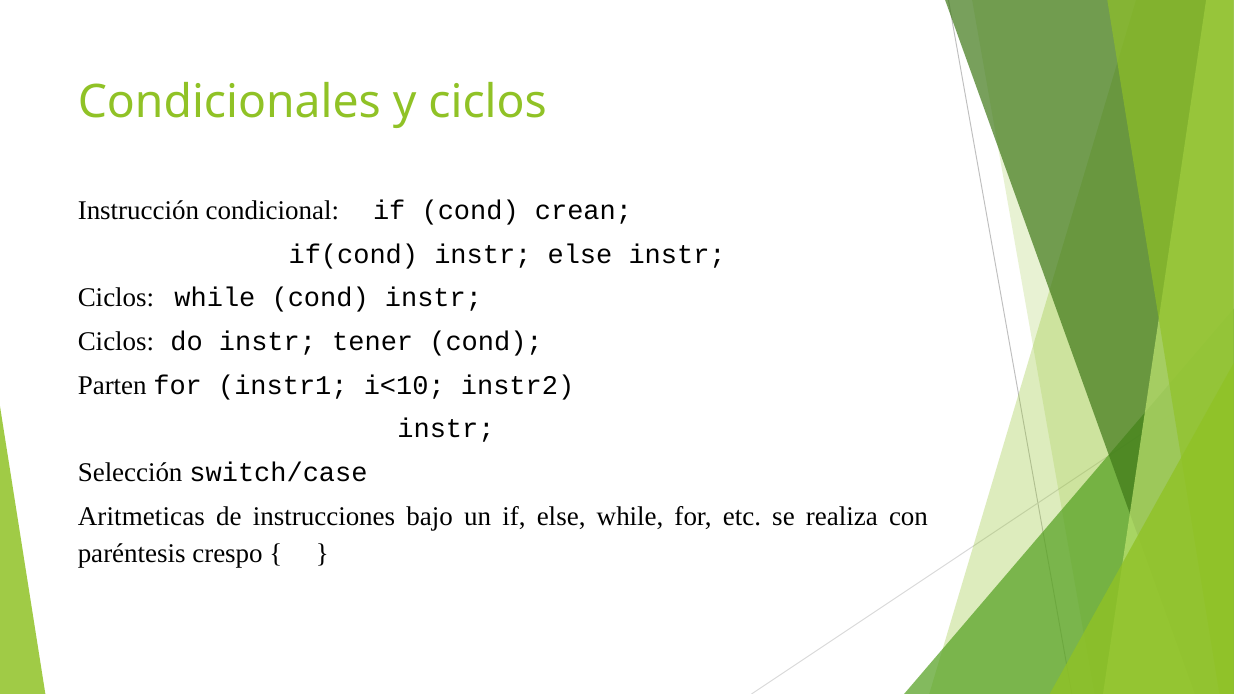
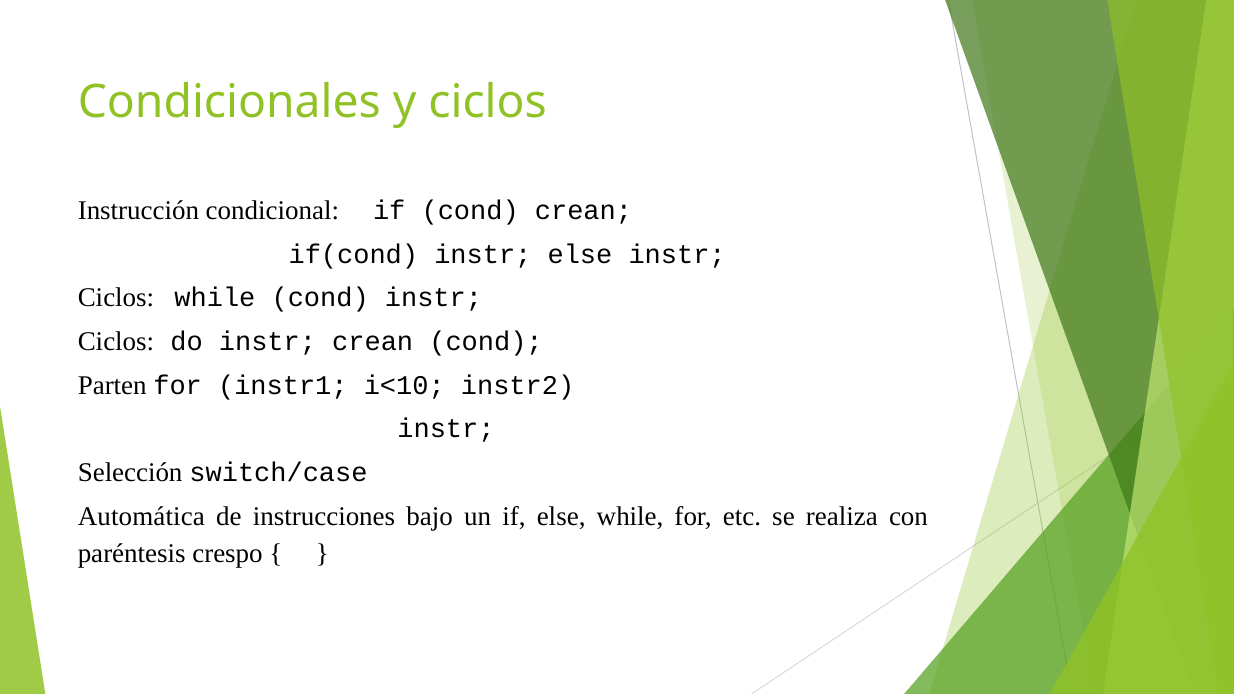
instr tener: tener -> crean (373, 342)
Aritmeticas: Aritmeticas -> Automática (141, 516)
